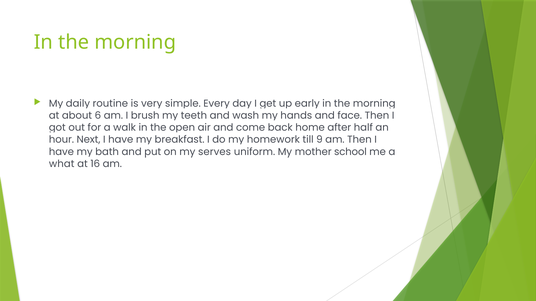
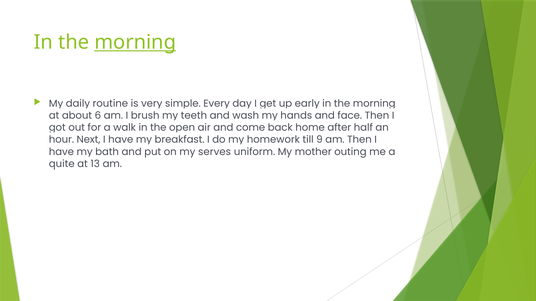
morning underline: none -> present (135, 42)
school: school -> outing (350, 152)
what: what -> quite (62, 164)
16: 16 -> 13 (95, 164)
